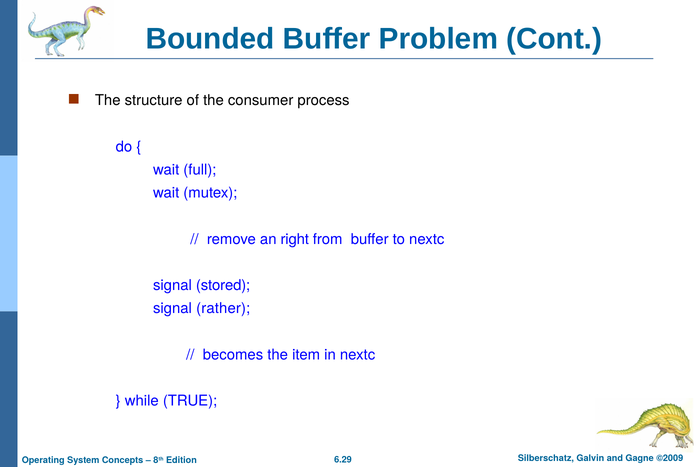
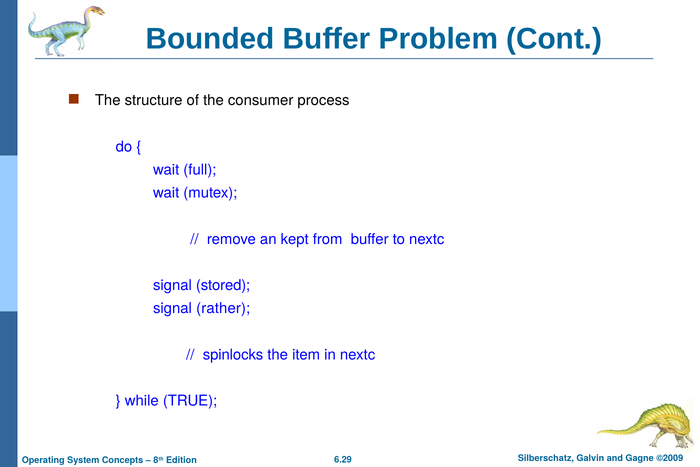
right: right -> kept (295, 239)
becomes: becomes -> spinlocks (233, 354)
